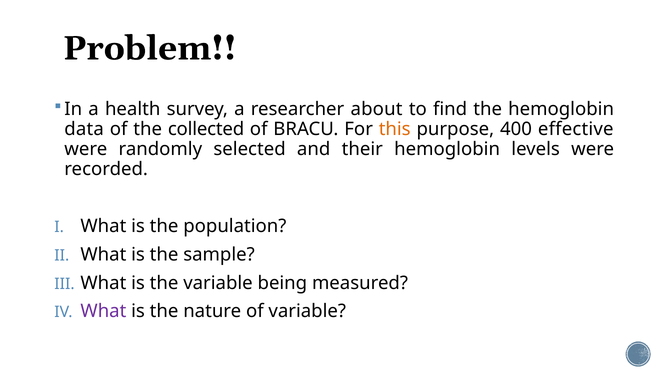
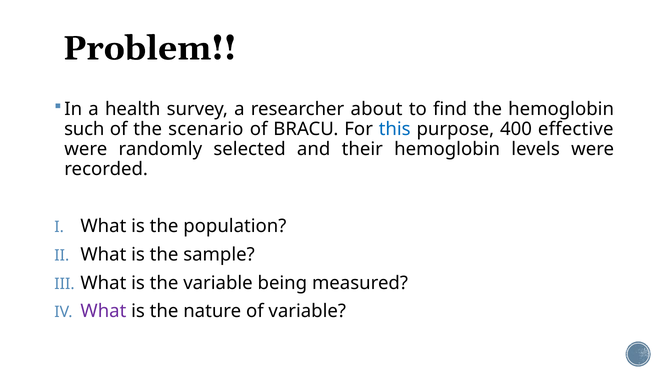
data: data -> such (84, 129)
collected: collected -> scenario (206, 129)
this colour: orange -> blue (395, 129)
